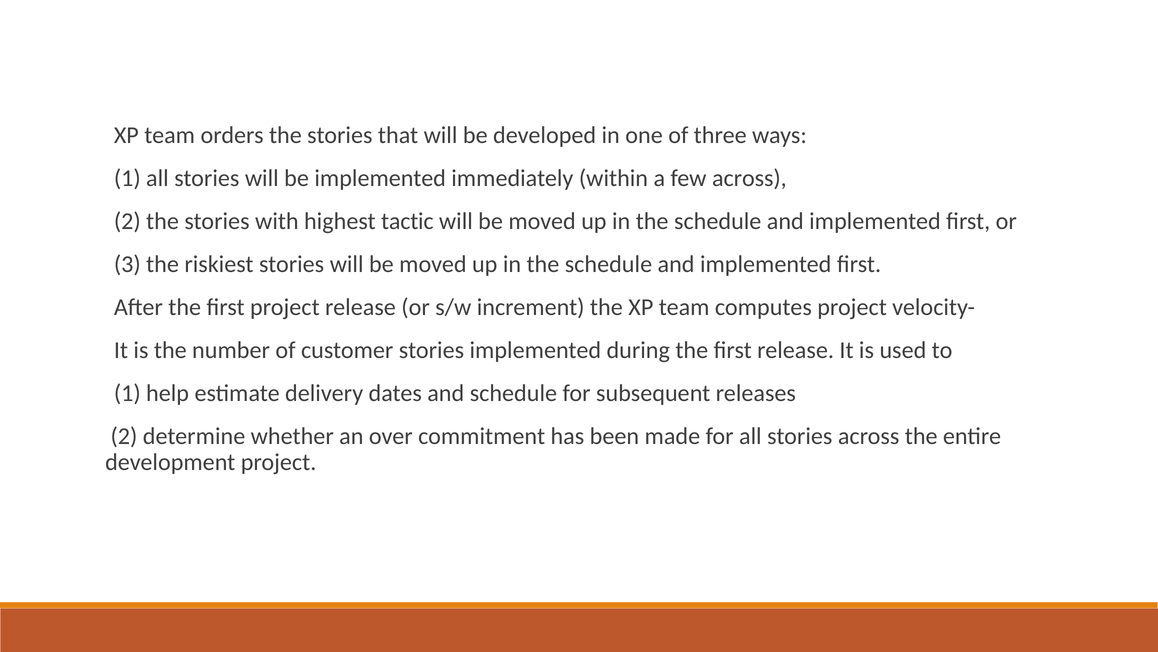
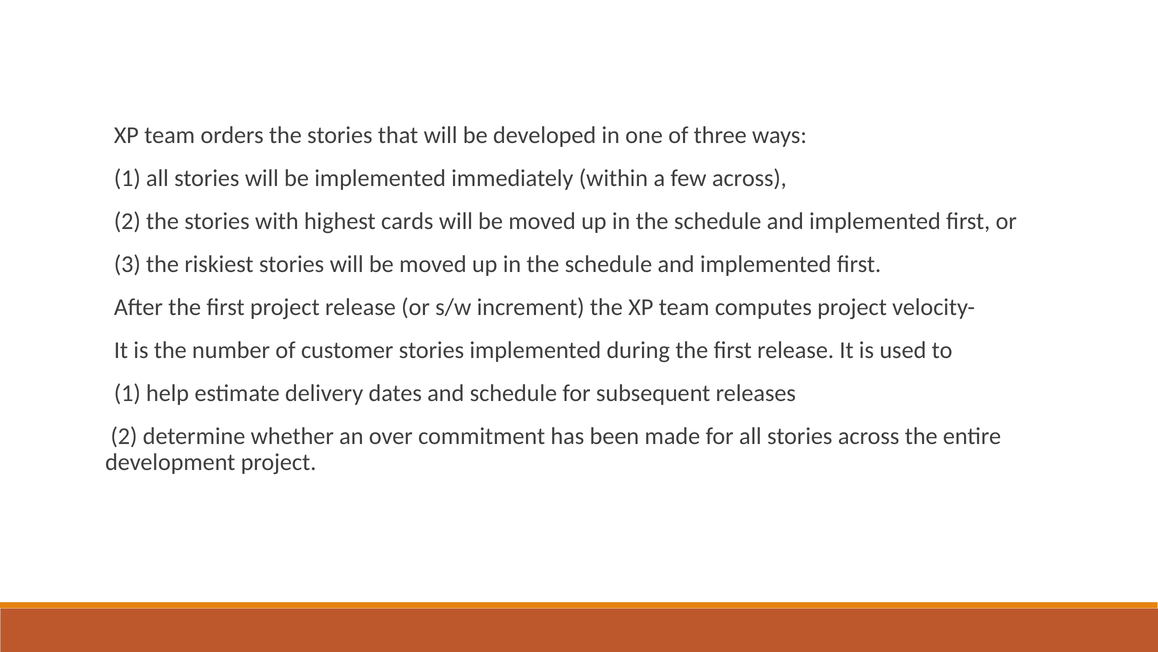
tactic: tactic -> cards (407, 221)
